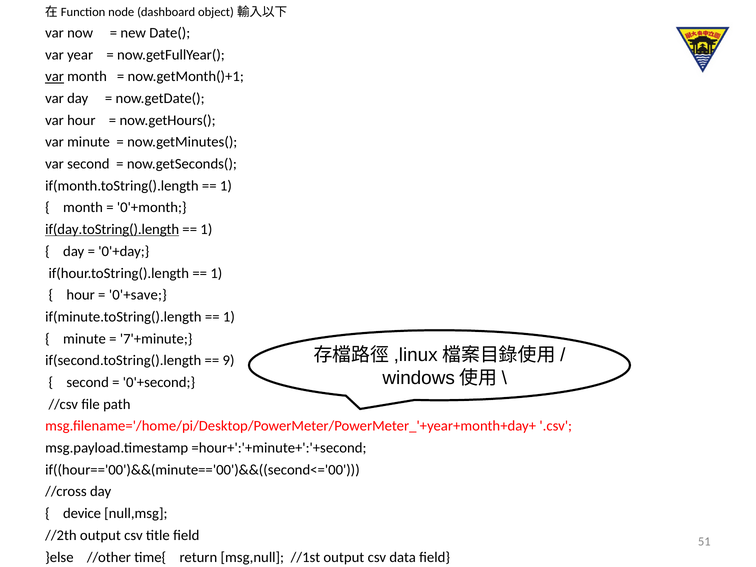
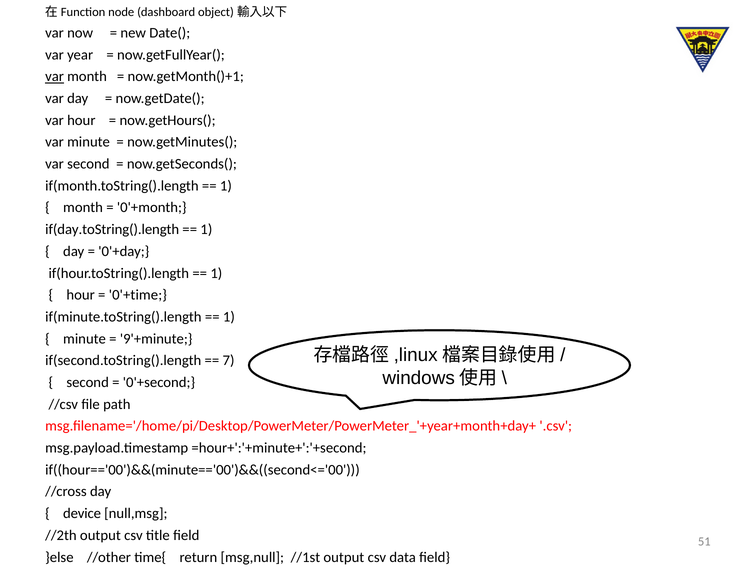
if(day.toString().length underline: present -> none (112, 229)
0'+save: 0'+save -> 0'+time (138, 295)
7'+minute: 7'+minute -> 9'+minute (156, 339)
9: 9 -> 7 (229, 361)
